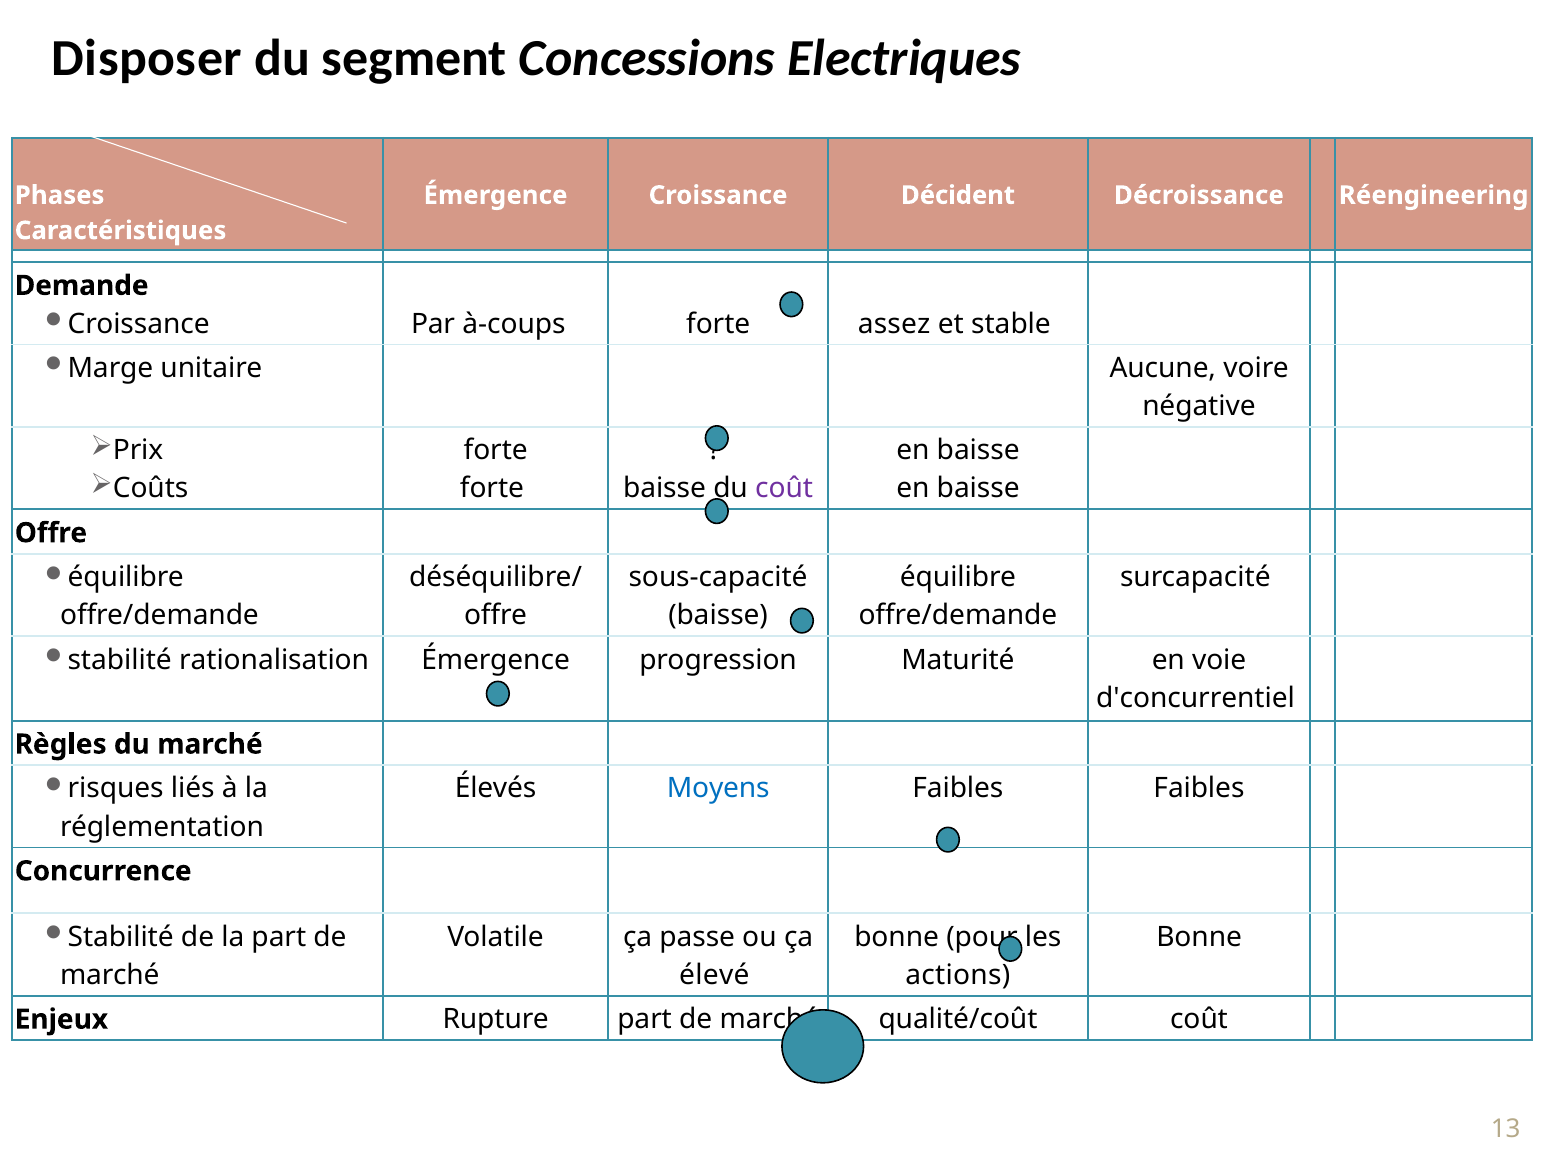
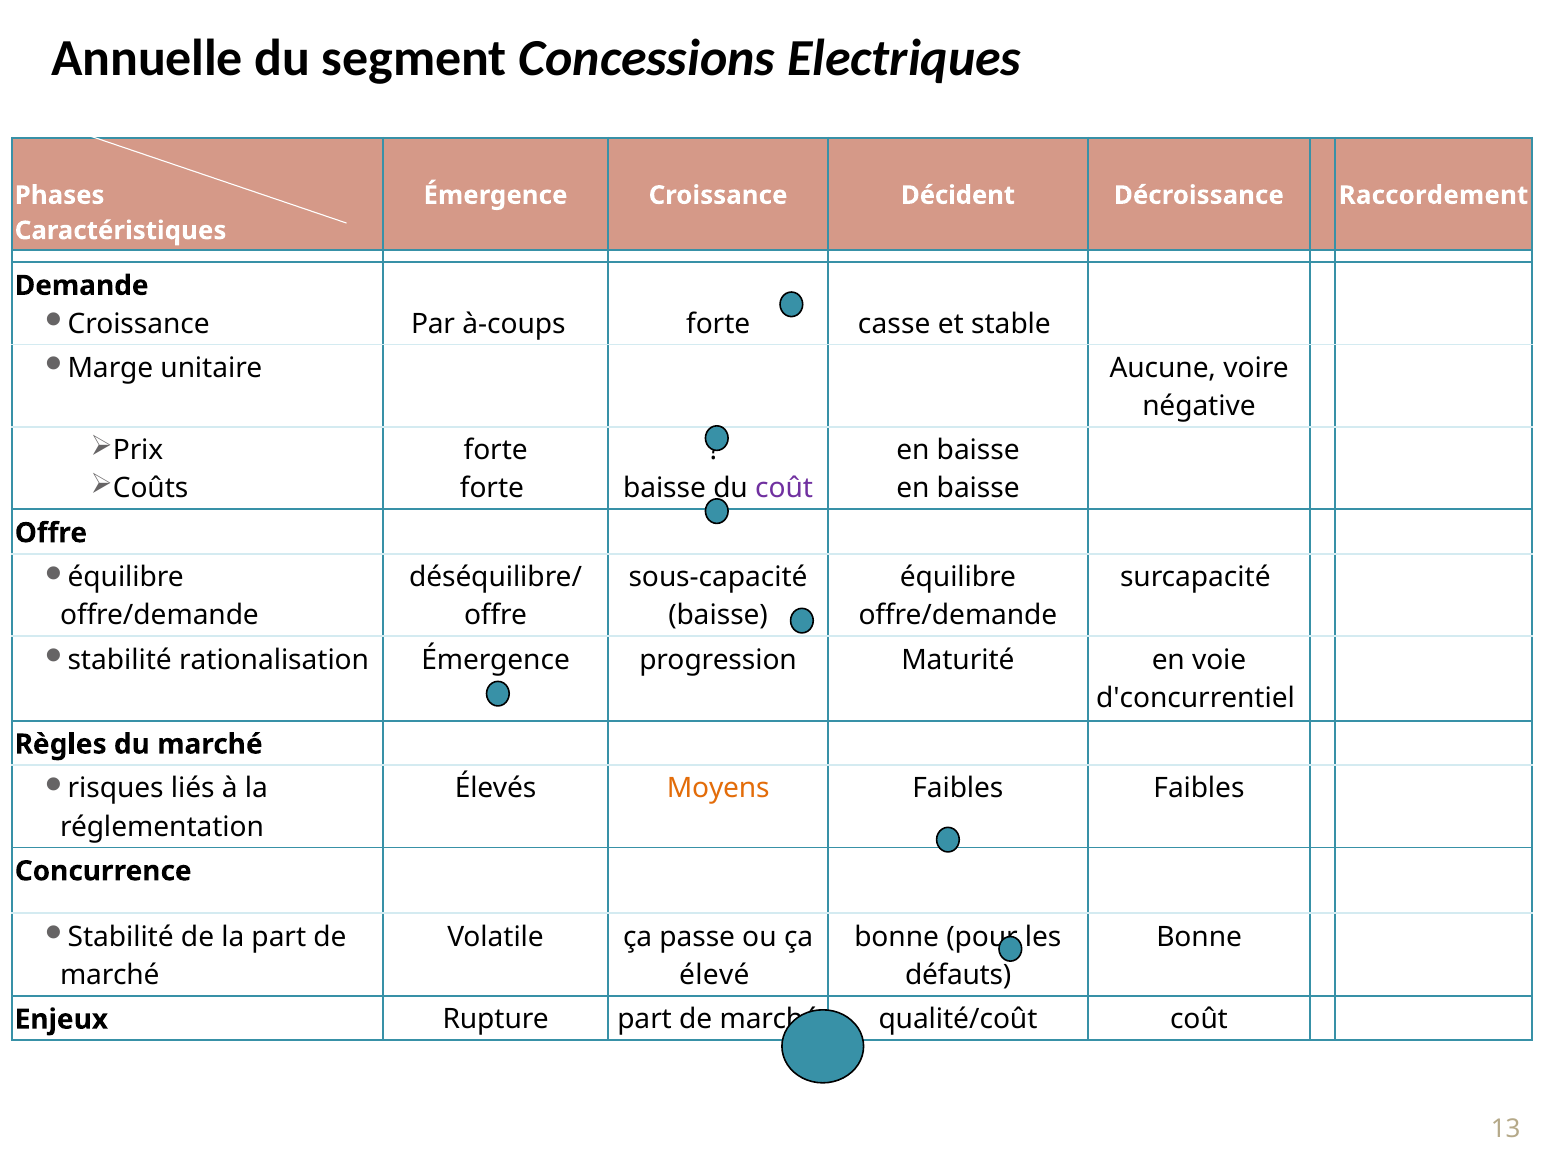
Disposer: Disposer -> Annuelle (147, 59)
Réengineering: Réengineering -> Raccordement (1434, 195)
assez: assez -> casse (894, 324)
Moyens colour: blue -> orange (718, 788)
actions: actions -> défauts (958, 975)
